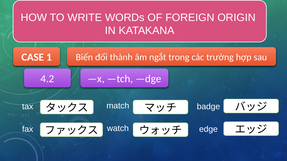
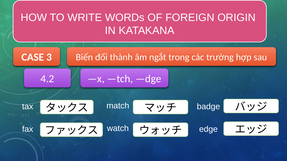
1: 1 -> 3 (49, 57)
